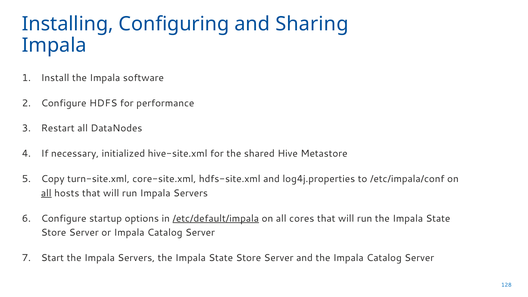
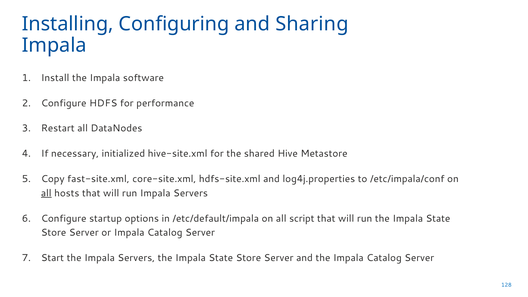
turn-site.xml: turn-site.xml -> fast-site.xml (98, 179)
/etc/default/impala underline: present -> none (216, 218)
cores: cores -> script (302, 218)
